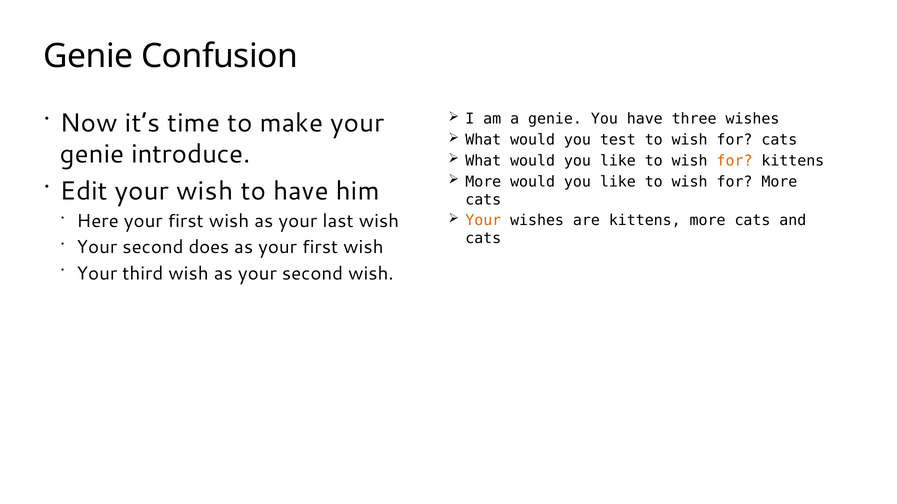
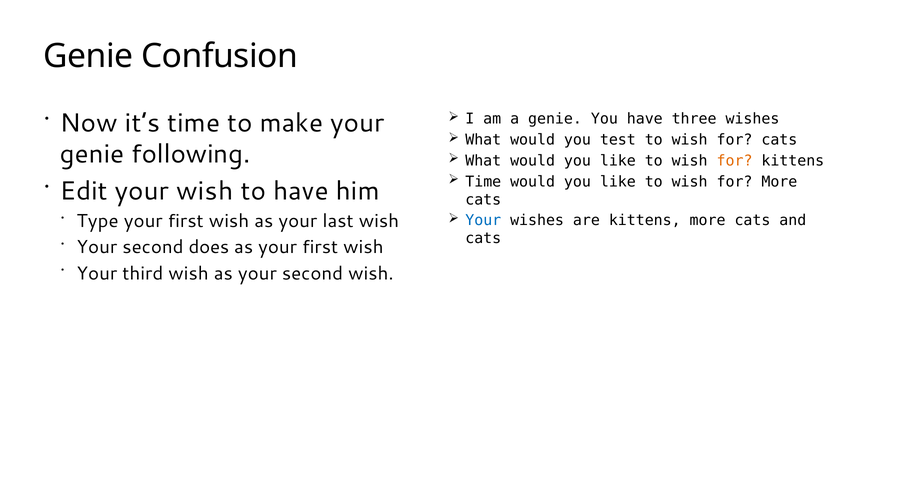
introduce: introduce -> following (191, 155)
More: More -> Time (483, 182)
Here: Here -> Type (98, 221)
Your colour: orange -> blue (483, 221)
